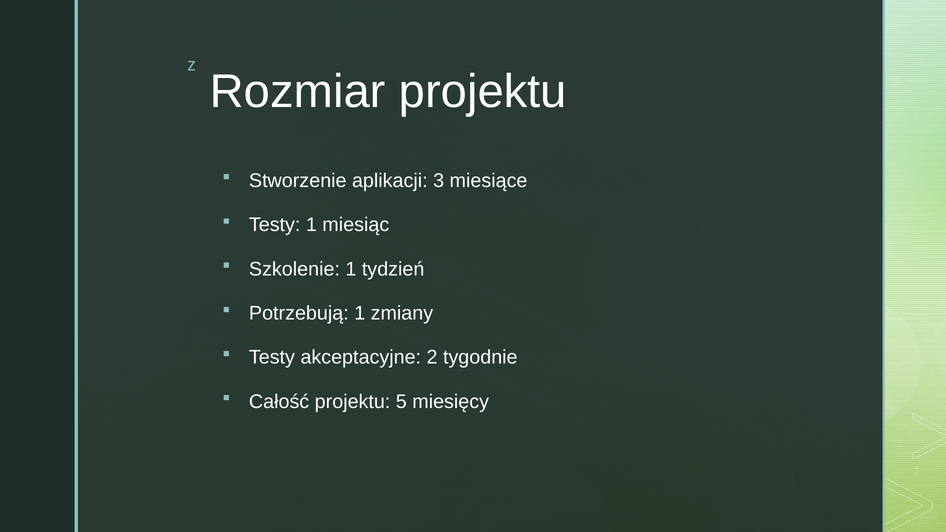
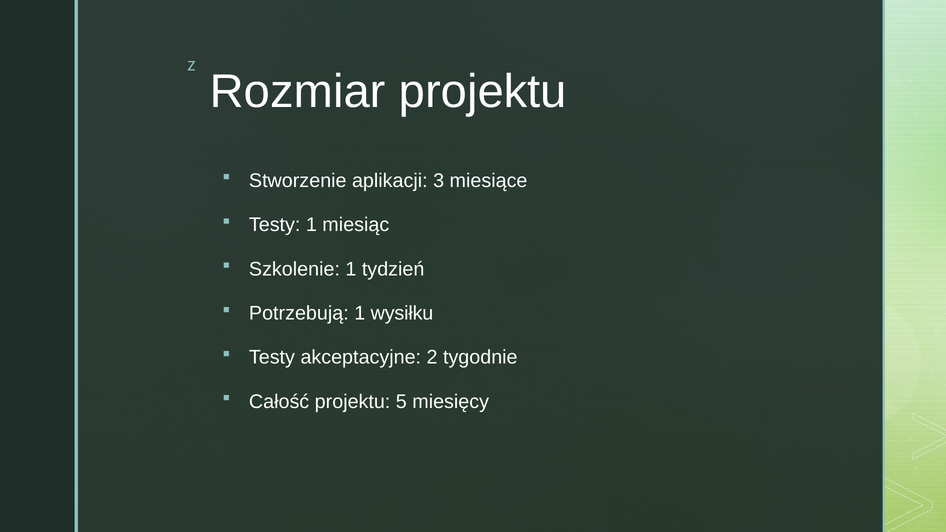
zmiany: zmiany -> wysiłku (402, 313)
